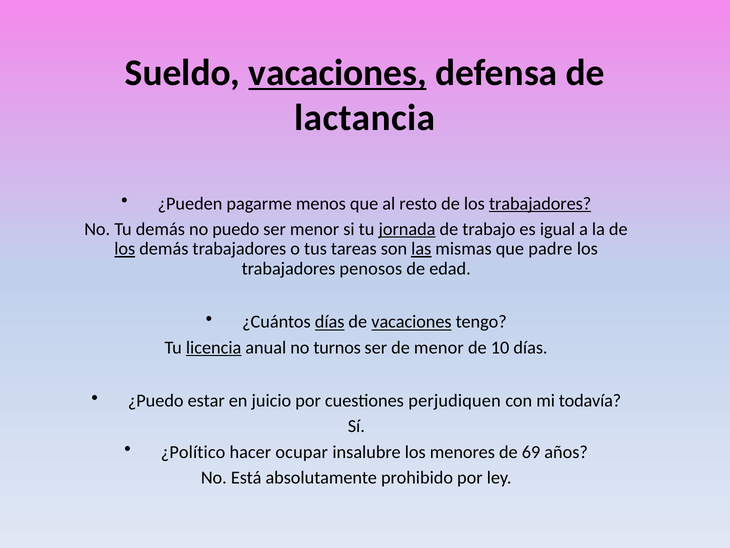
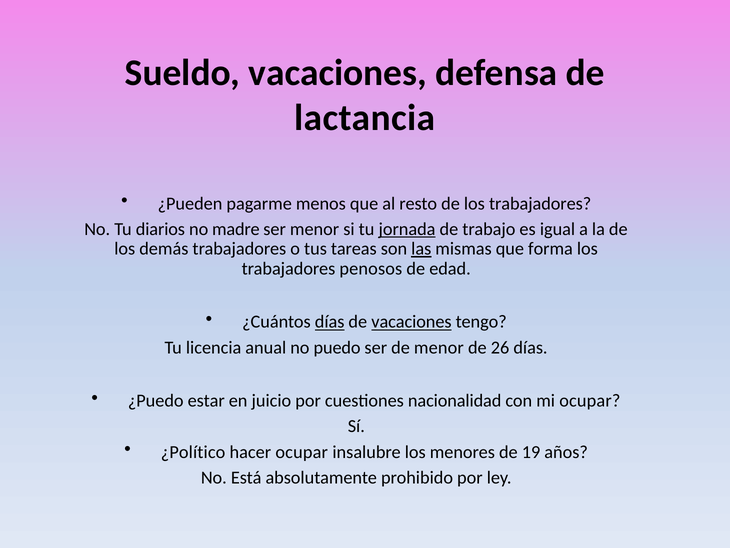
vacaciones underline: present -> none (338, 73)
trabajadores underline: present -> none (540, 203)
Tu demás: demás -> diarios (160, 229)
puedo: puedo -> madre (236, 229)
los underline: present -> none (125, 249)
padre: padre -> forma (550, 249)
licencia underline: present -> none (214, 347)
turnos: turnos -> puedo (337, 347)
10: 10 -> 26 (500, 347)
perjudiquen: perjudiquen -> nacionalidad (455, 401)
mi todavía: todavía -> ocupar (590, 401)
69: 69 -> 19 (531, 452)
